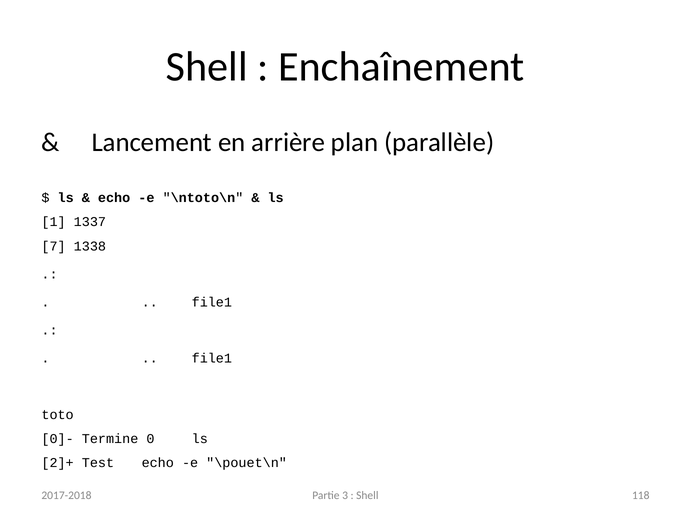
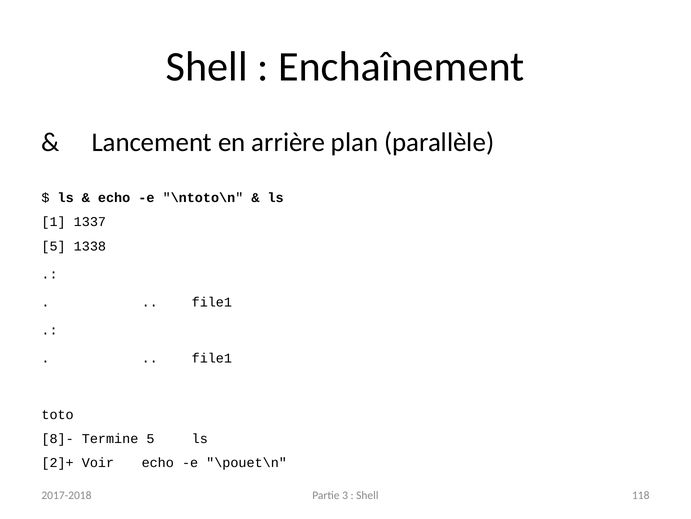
7: 7 -> 5 (54, 246)
0]-: 0]- -> 8]- (58, 438)
Termine 0: 0 -> 5 (150, 438)
Test: Test -> Voir (98, 462)
